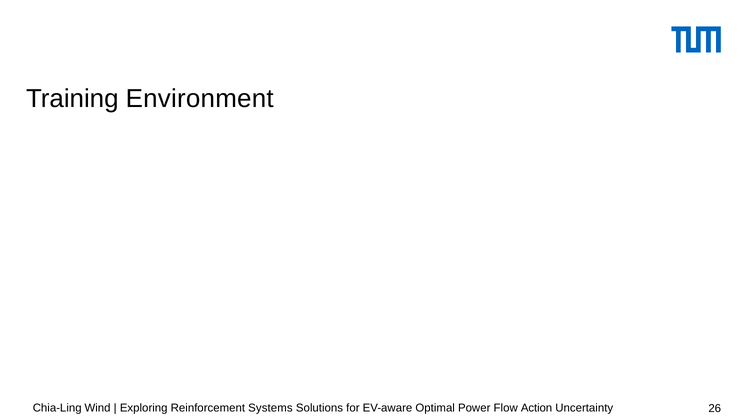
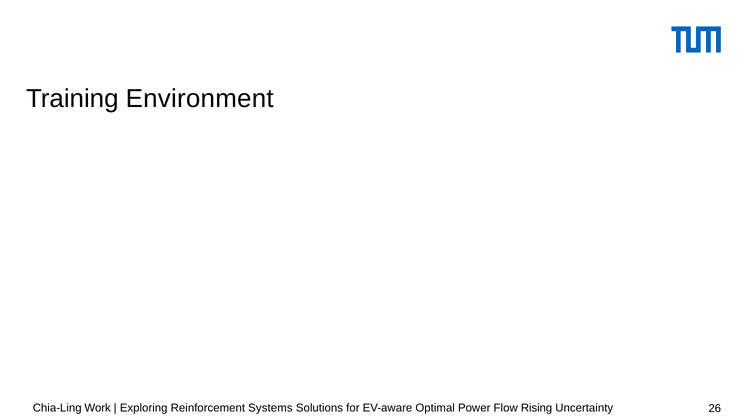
Wind: Wind -> Work (98, 408)
Action: Action -> Rising (537, 408)
